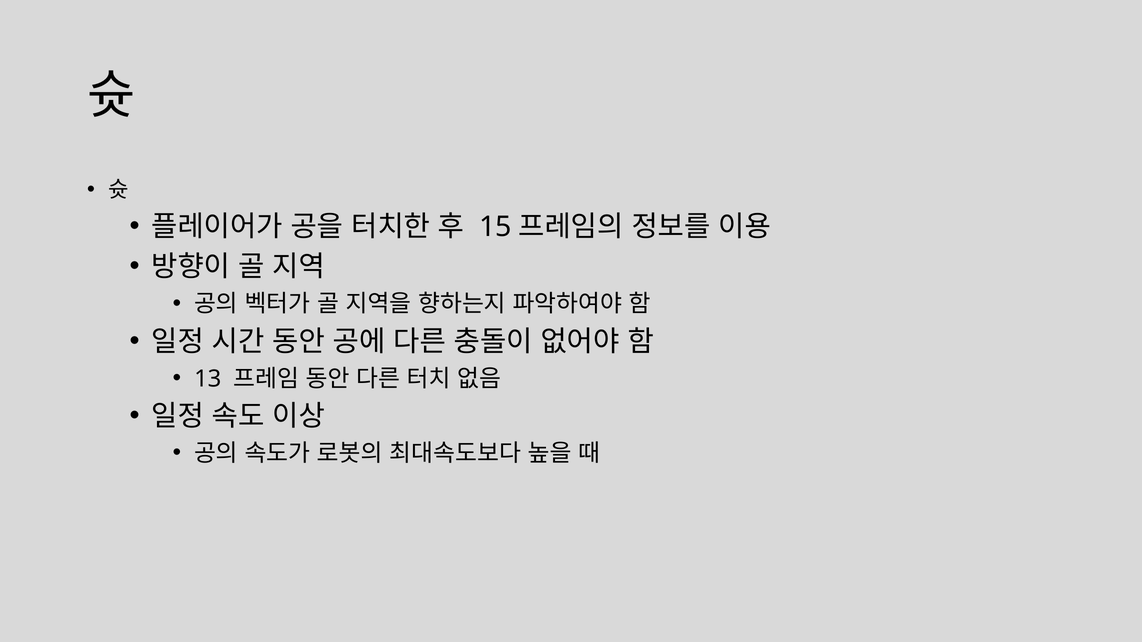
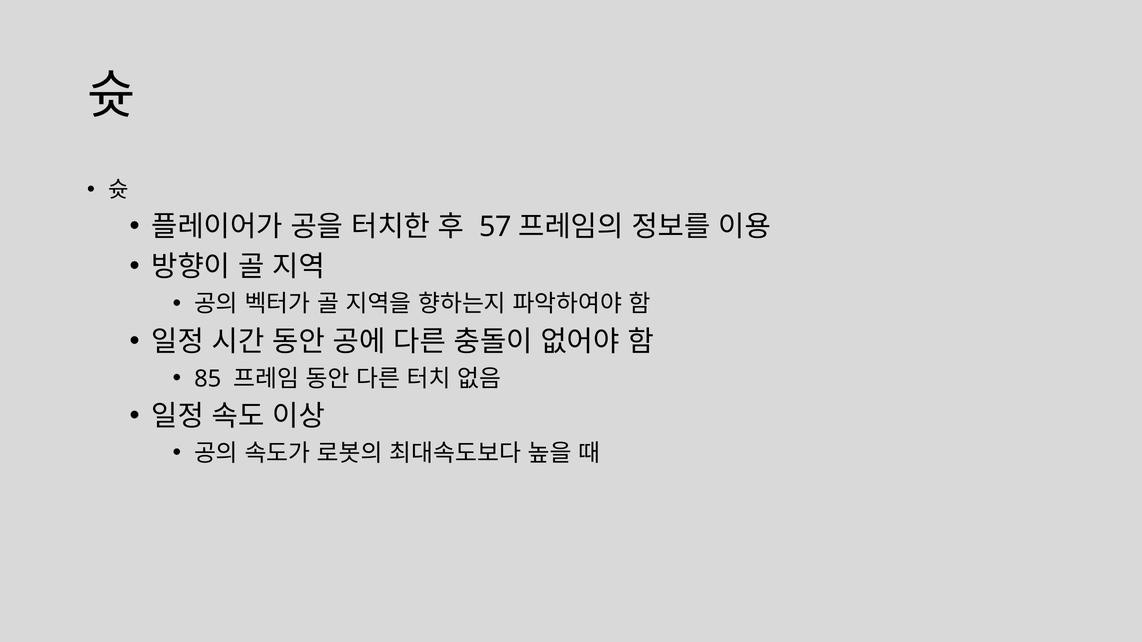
15: 15 -> 57 (495, 227)
13: 13 -> 85 (208, 379)
